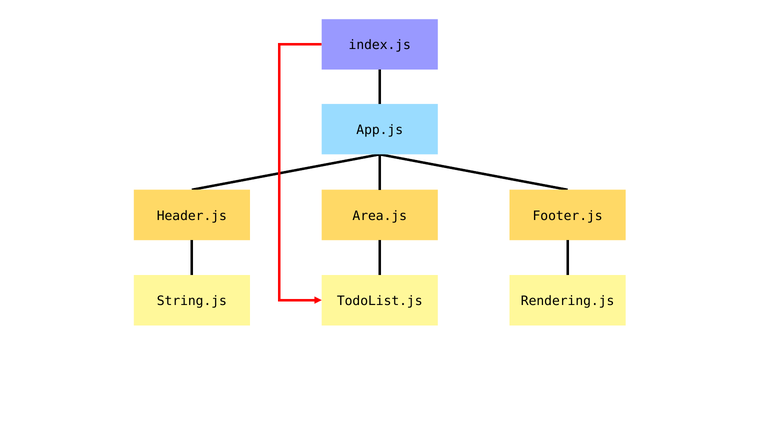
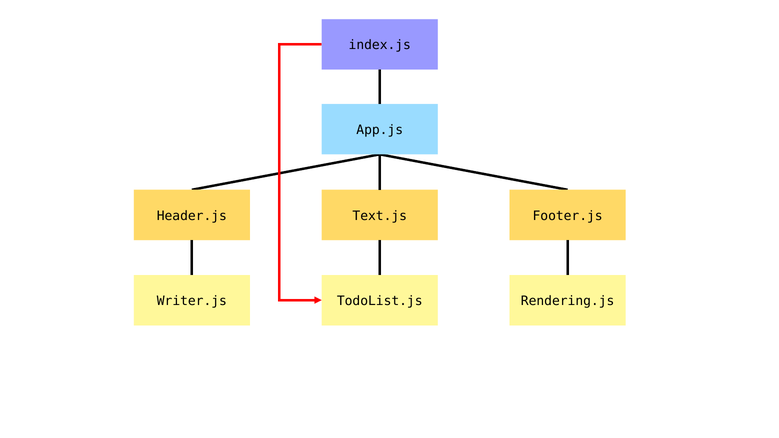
Area.js: Area.js -> Text.js (380, 216)
String.js: String.js -> Writer.js (192, 301)
